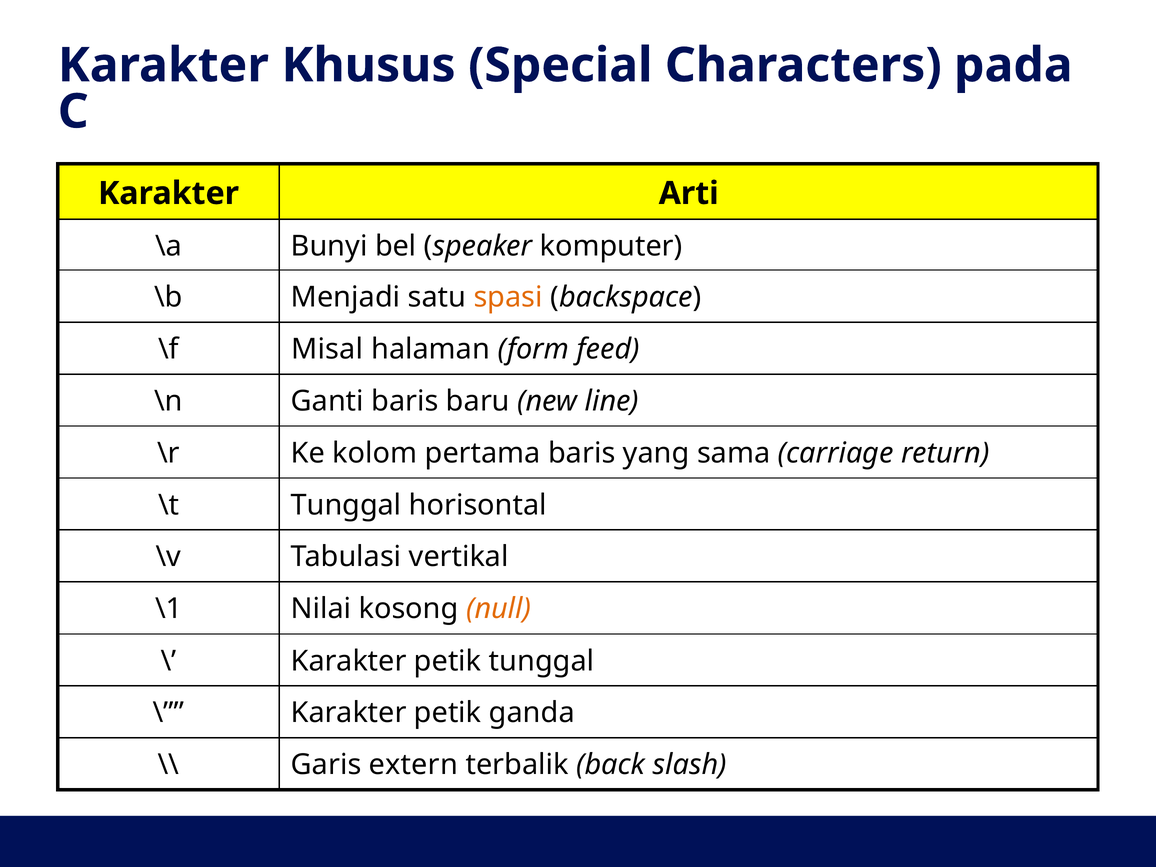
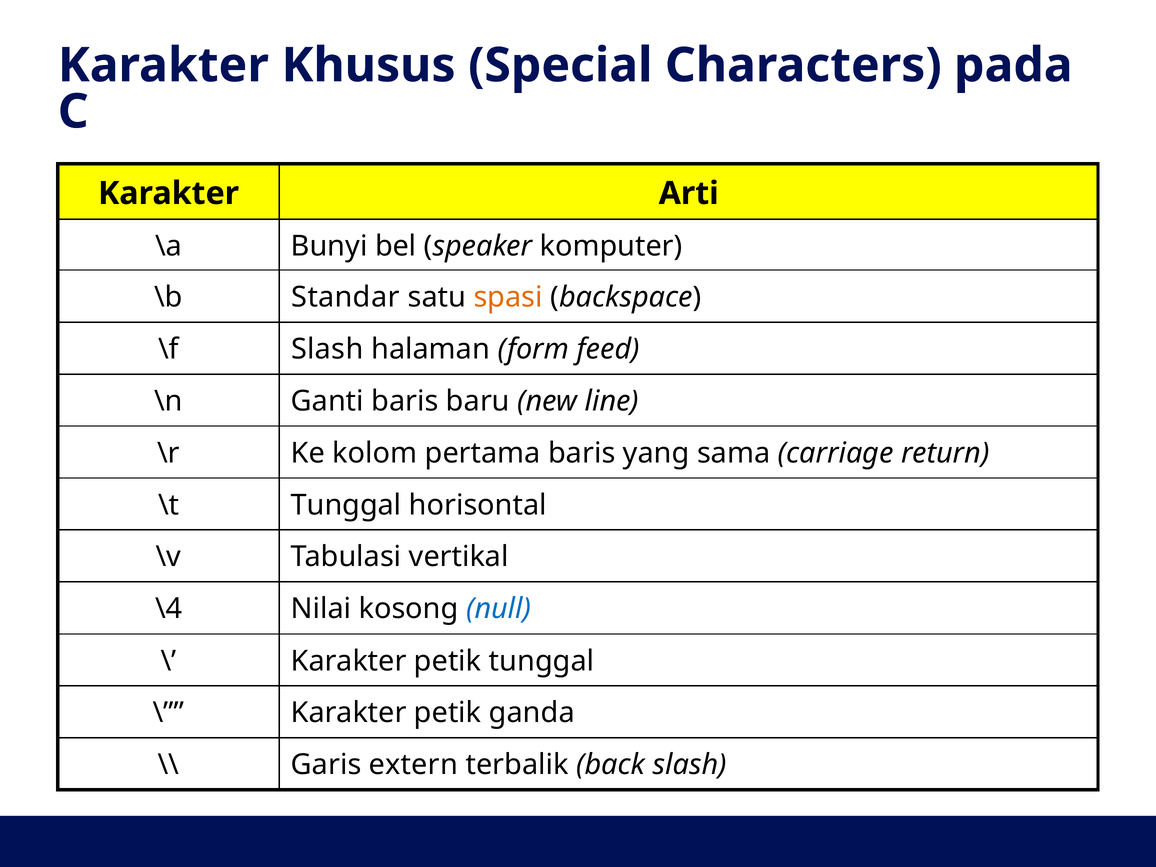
Menjadi: Menjadi -> Standar (345, 297)
\f Misal: Misal -> Slash (327, 349)
\1: \1 -> \4 (169, 609)
null colour: orange -> blue (499, 609)
